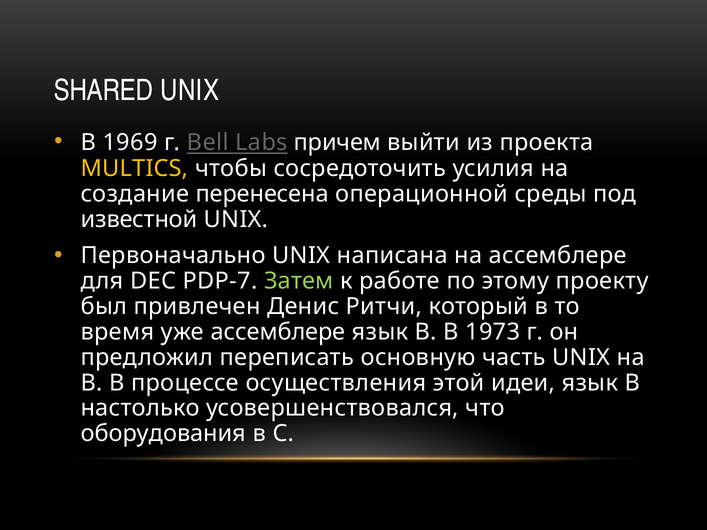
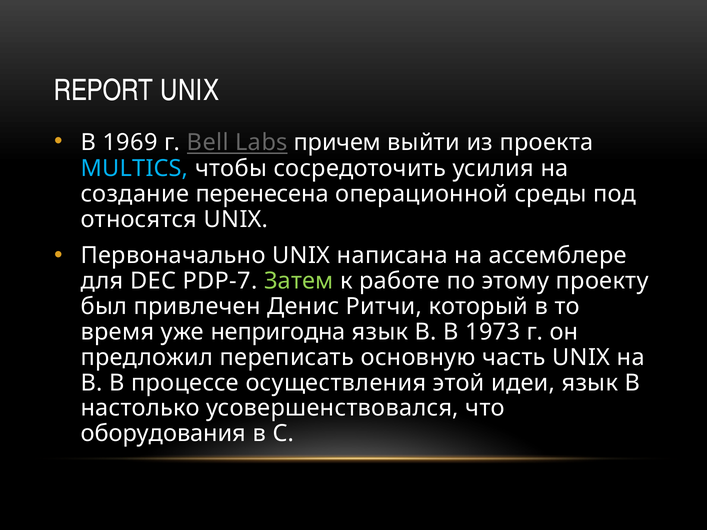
SHARED: SHARED -> REPORT (103, 90)
MULTICS colour: yellow -> light blue (134, 169)
известной: известной -> относятся (139, 220)
уже ассемблере: ассемблере -> непригодна (278, 332)
